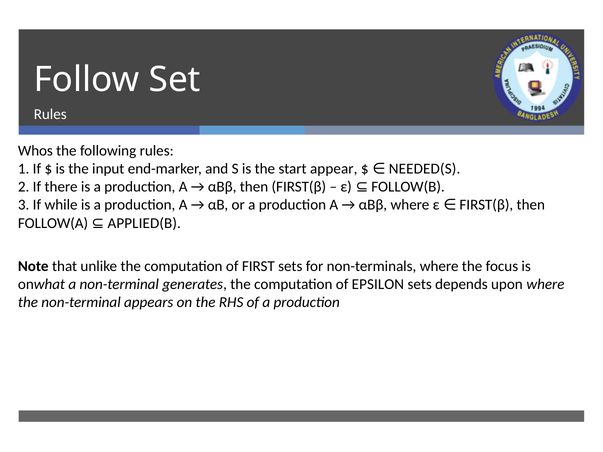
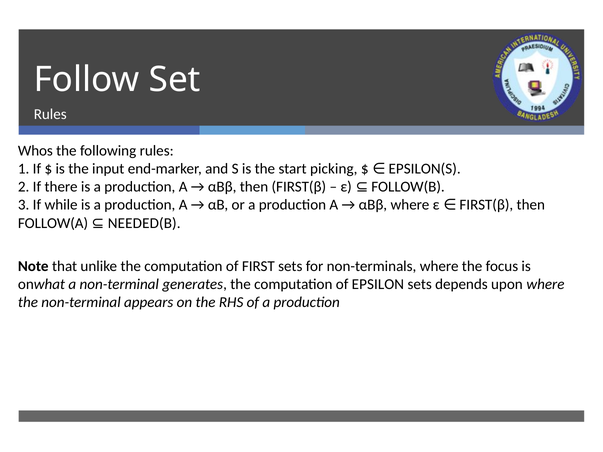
appear: appear -> picking (334, 169)
NEEDED(S: NEEDED(S -> EPSILON(S (425, 169)
APPLIED(B: APPLIED(B -> NEEDED(B (144, 223)
